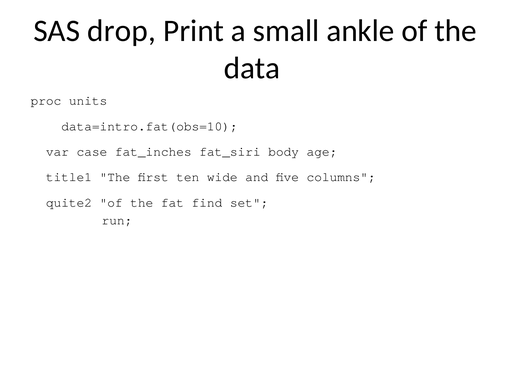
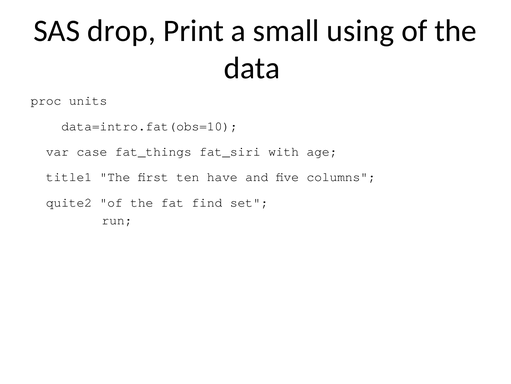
ankle: ankle -> using (360, 31)
fat_inches: fat_inches -> fat_things (153, 151)
body: body -> with (284, 151)
wide: wide -> have (222, 177)
